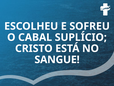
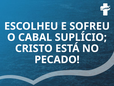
SANGUE: SANGUE -> PECADO (57, 59)
